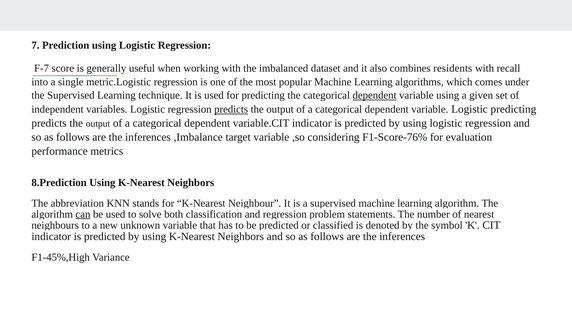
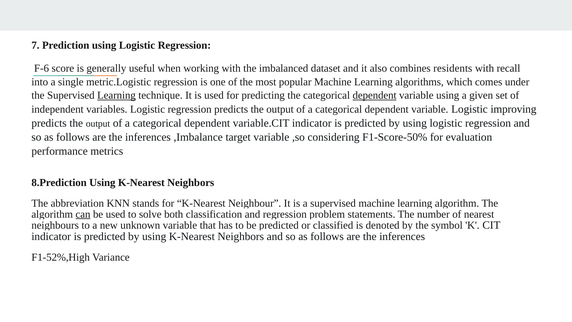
F-7: F-7 -> F-6 (42, 68)
Learning underline: none -> present (116, 95)
predicts underline: present -> none (231, 109)
Logistic predicting: predicting -> improving (513, 109)
F1-Score-76%: F1-Score-76% -> F1-Score-50% (395, 137)
F1-45%,High: F1-45%,High -> F1-52%,High (61, 257)
